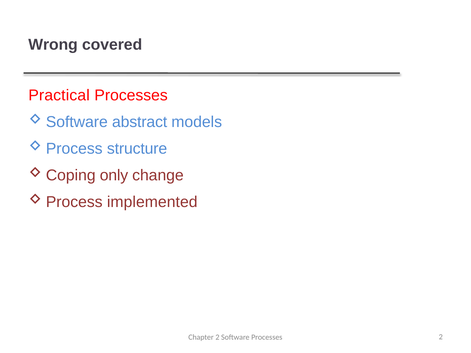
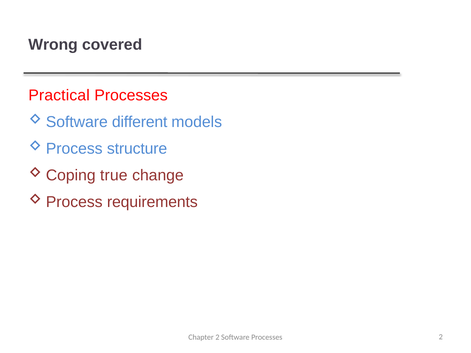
abstract: abstract -> different (140, 122)
only: only -> true (114, 175)
implemented: implemented -> requirements (152, 202)
